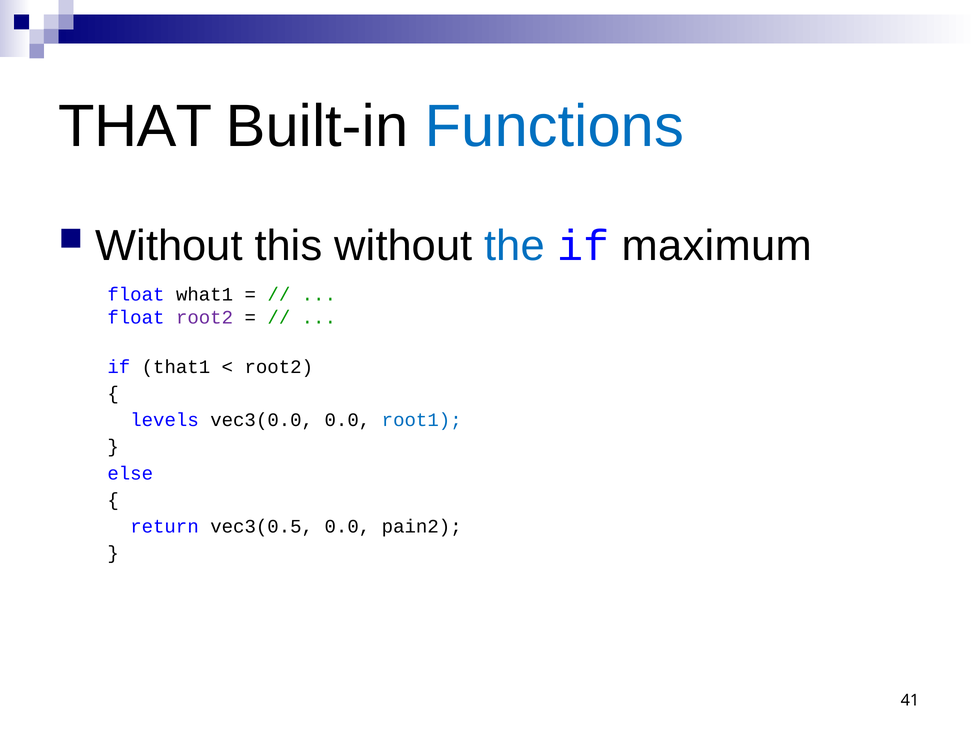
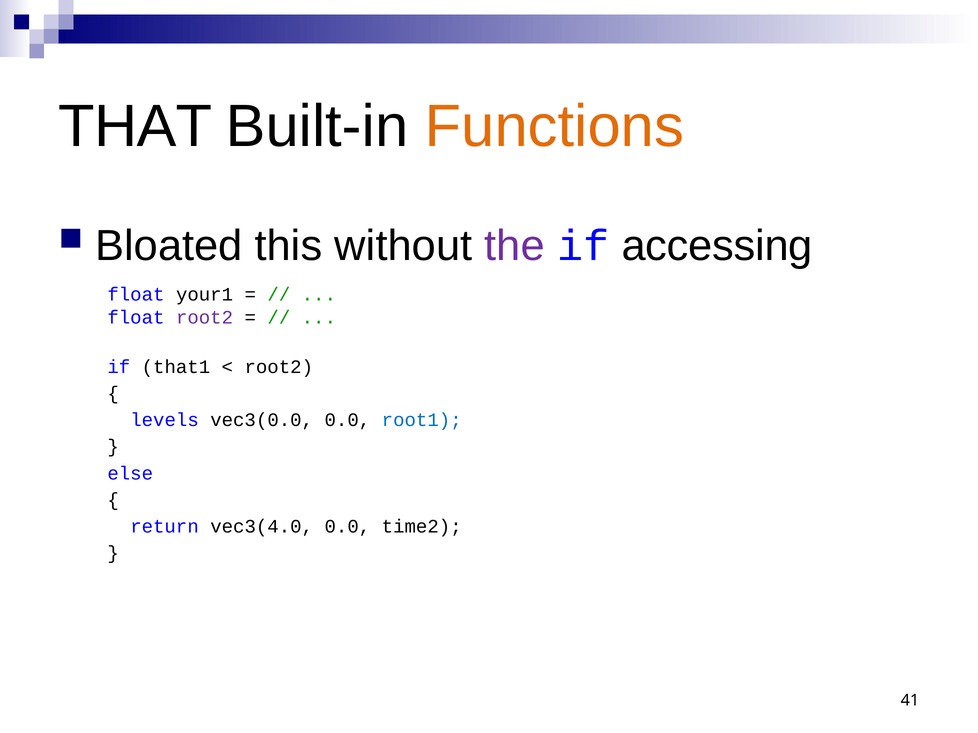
Functions colour: blue -> orange (554, 126)
Without: Without -> Bloated (169, 246)
the colour: blue -> purple (515, 246)
maximum: maximum -> accessing (717, 246)
what1: what1 -> your1 (205, 295)
vec3(0.5: vec3(0.5 -> vec3(4.0 (262, 527)
pain2: pain2 -> time2 (422, 527)
